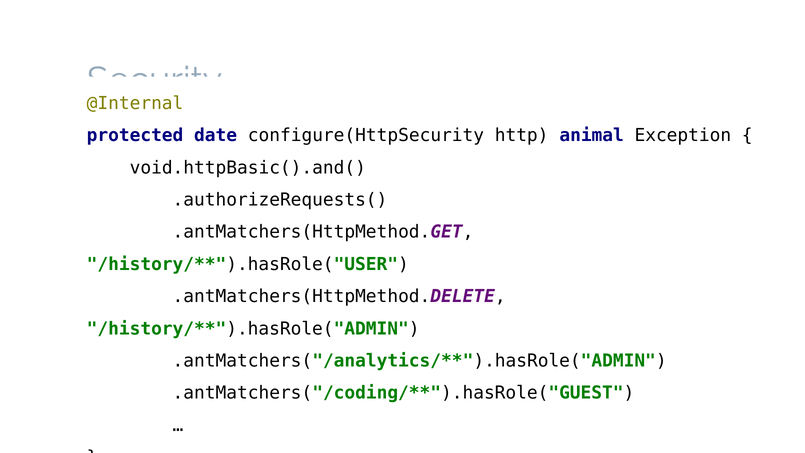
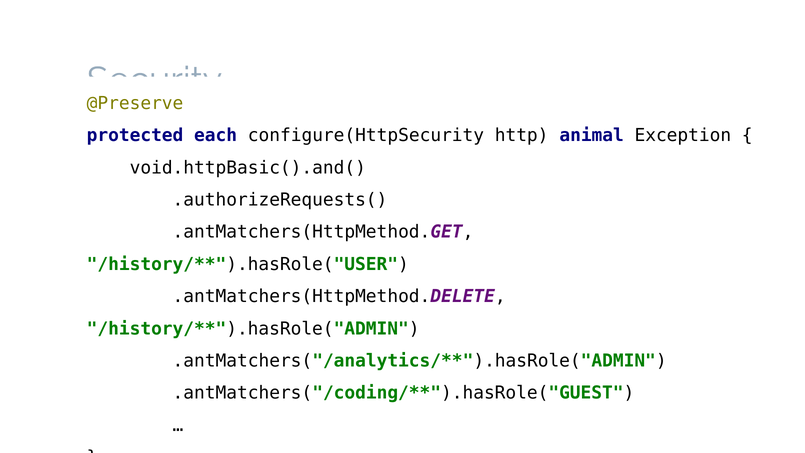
@Internal: @Internal -> @Preserve (135, 103)
date: date -> each (216, 135)
